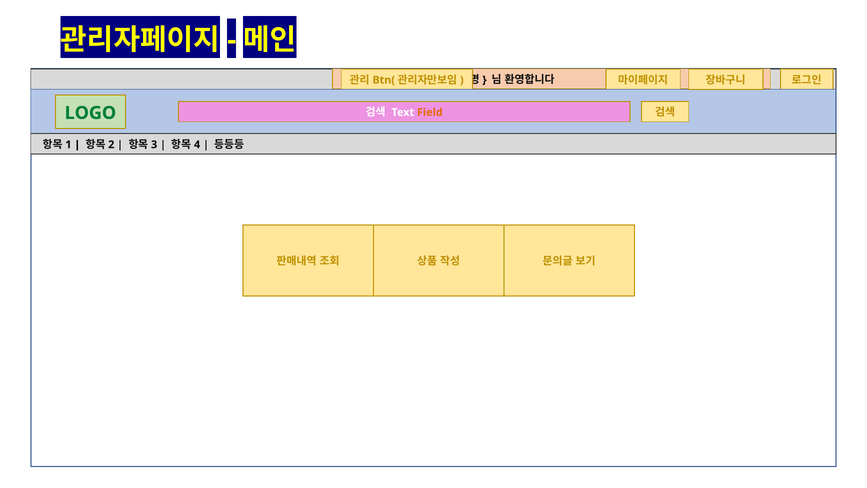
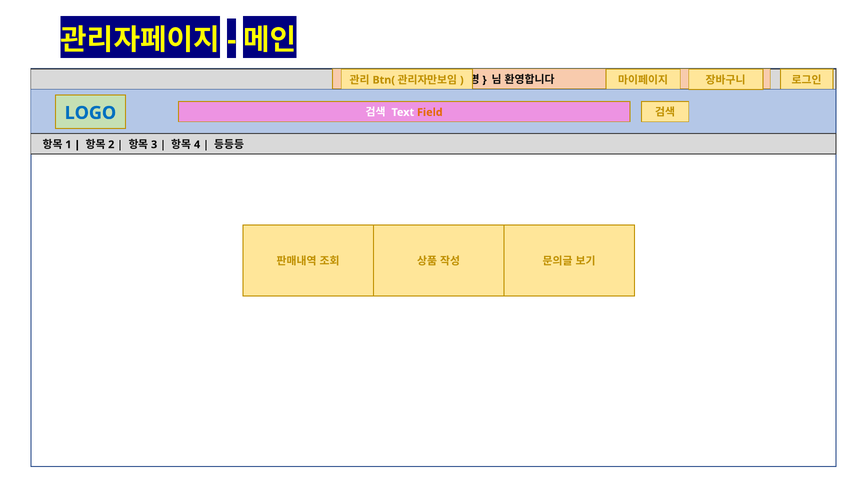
LOGO colour: green -> blue (90, 113)
